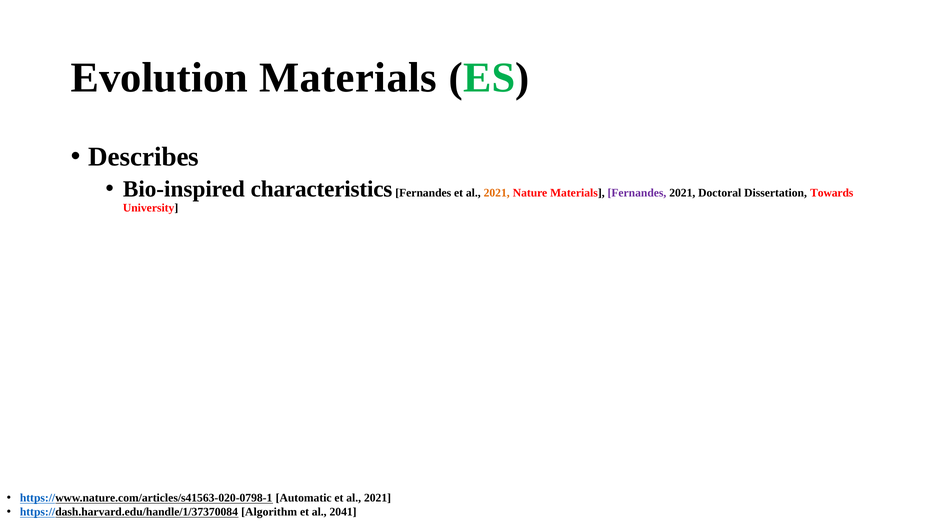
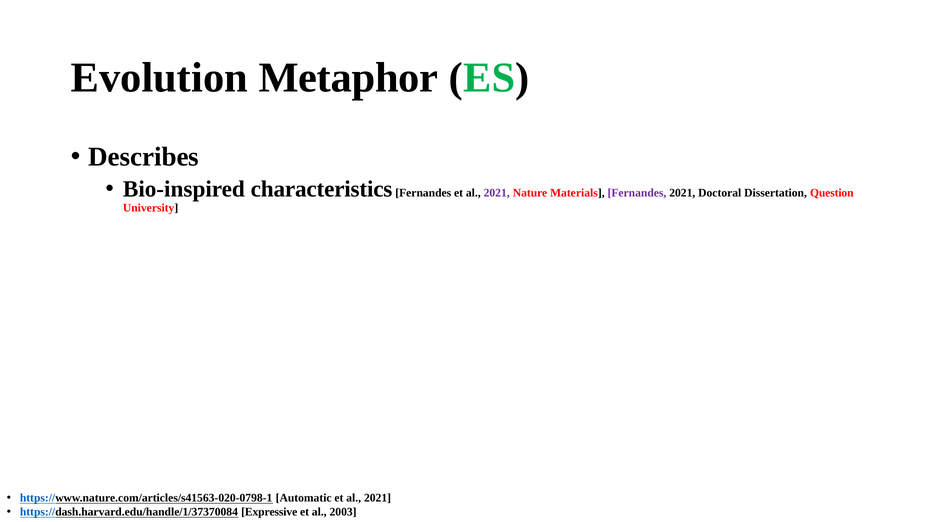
Evolution Materials: Materials -> Metaphor (348, 78)
2021 colour: orange -> purple (497, 193)
Towards: Towards -> Question (832, 193)
Algorithm: Algorithm -> Expressive (269, 512)
2041: 2041 -> 2003 (343, 512)
